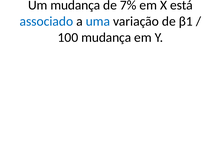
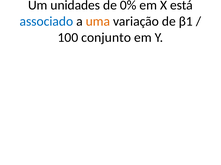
Um mudança: mudança -> unidades (75, 5)
7%: 7% -> 0% (128, 5)
uma colour: blue -> orange (98, 21)
100 mudança: mudança -> conjunto (106, 38)
